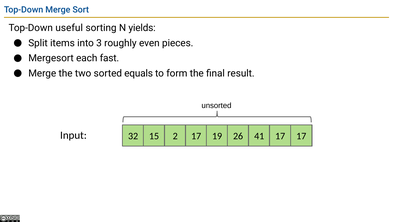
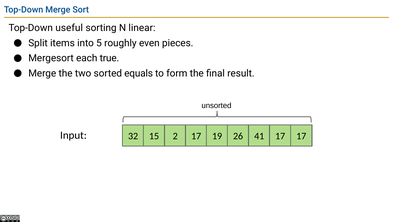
yields: yields -> linear (142, 28)
3: 3 -> 5 (99, 43)
fast: fast -> true (109, 58)
